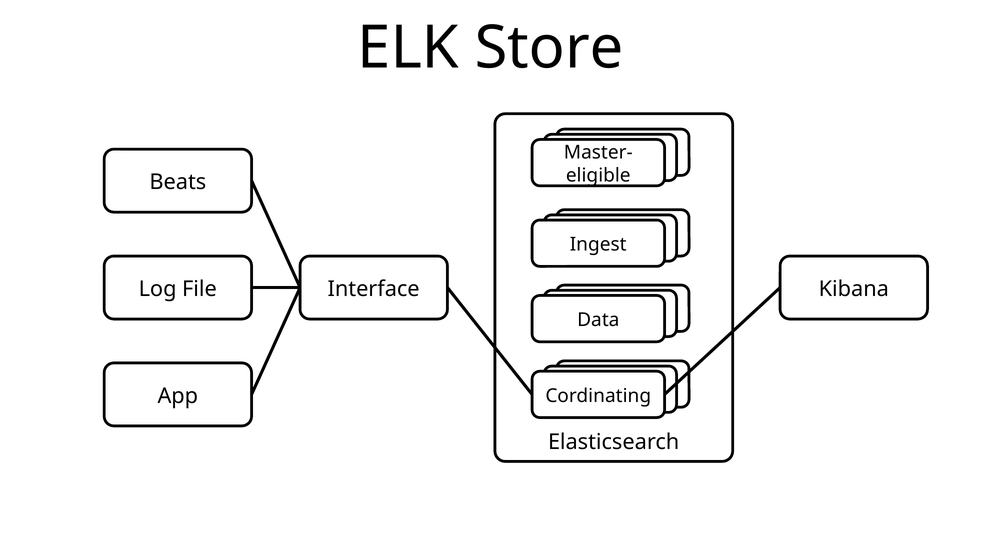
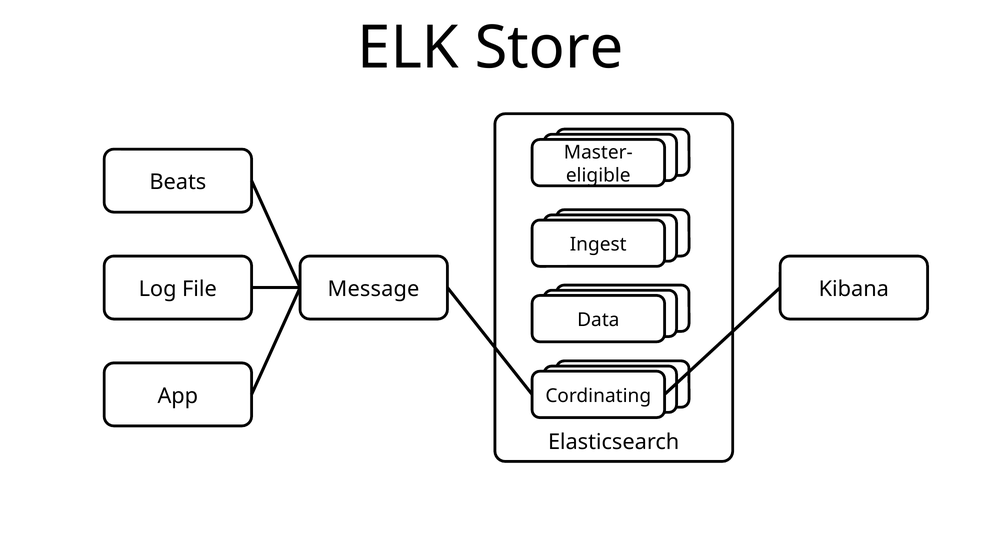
Interface: Interface -> Message (373, 289)
